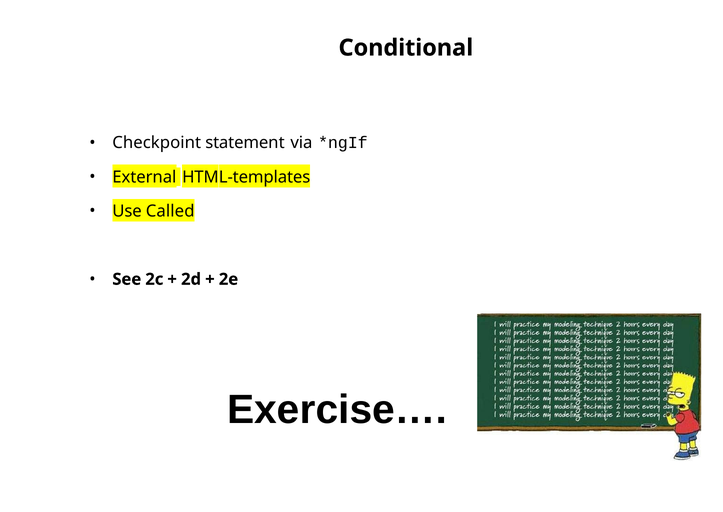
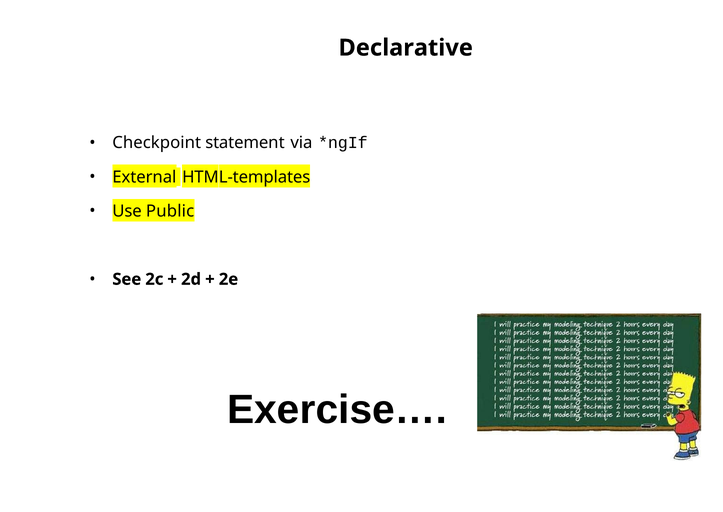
Conditional: Conditional -> Declarative (406, 48)
Called: Called -> Public (170, 211)
